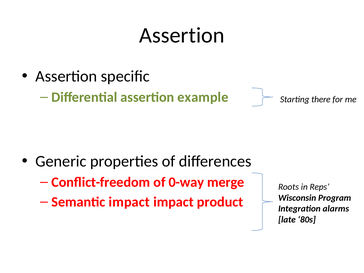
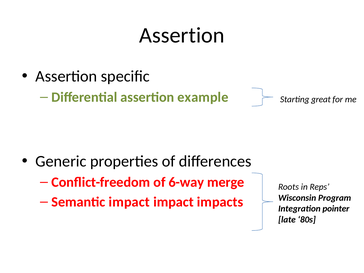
there: there -> great (321, 99)
0-way: 0-way -> 6-way (186, 182)
product: product -> impacts (220, 202)
alarms: alarms -> pointer (336, 209)
